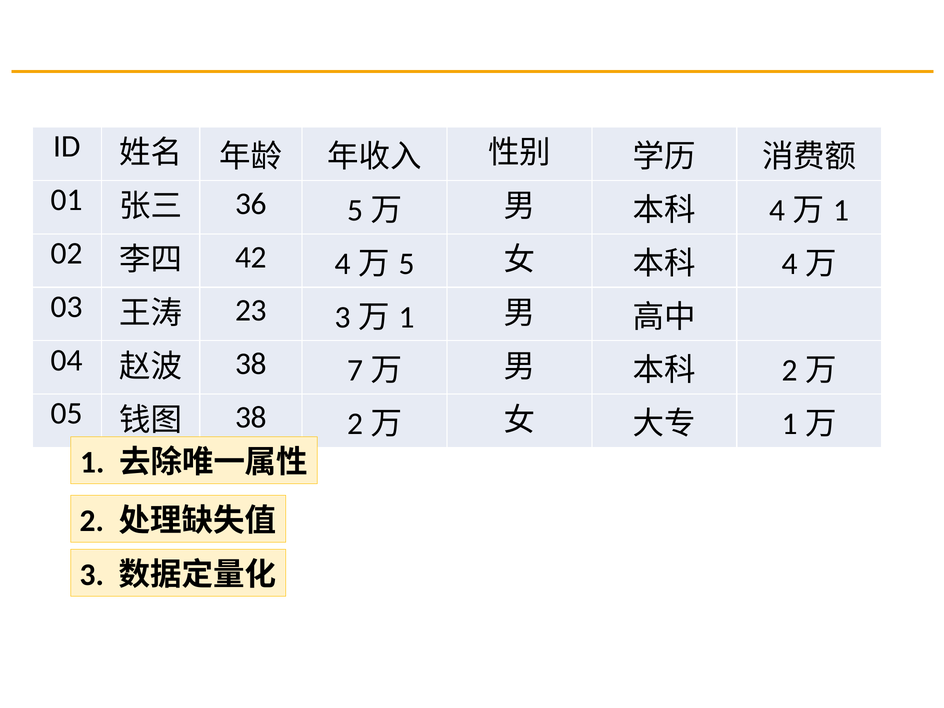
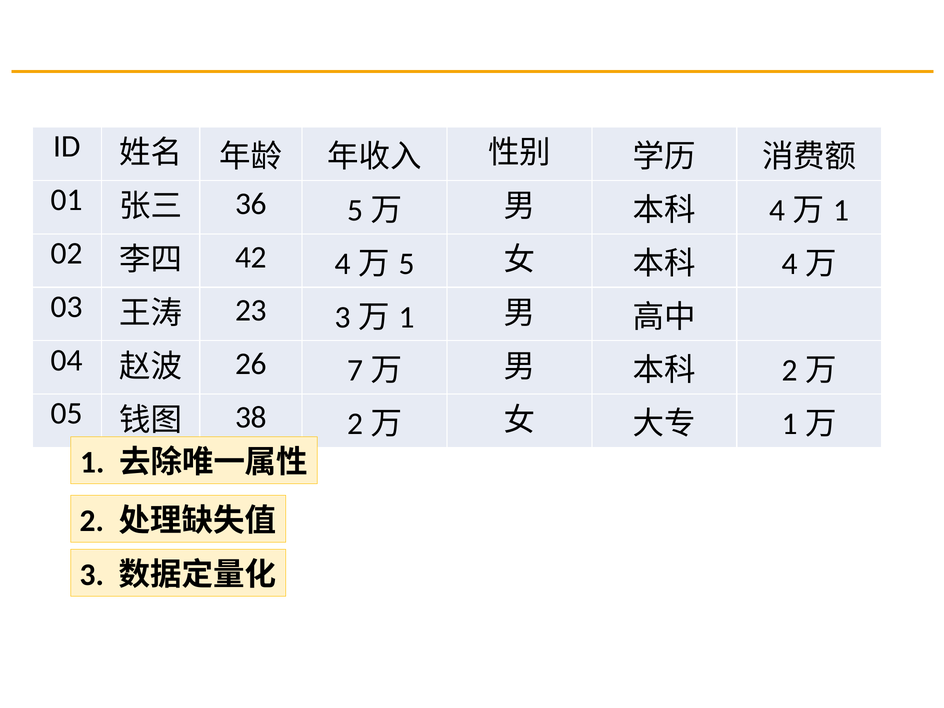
38: 38 -> 26 (251, 364)
